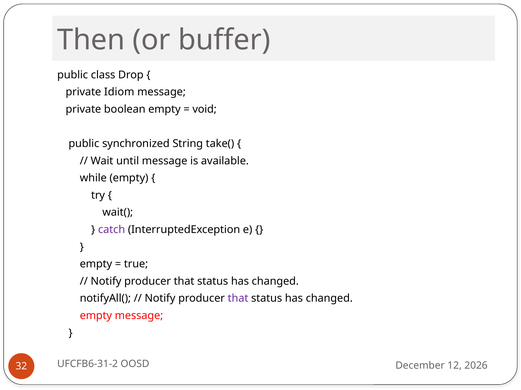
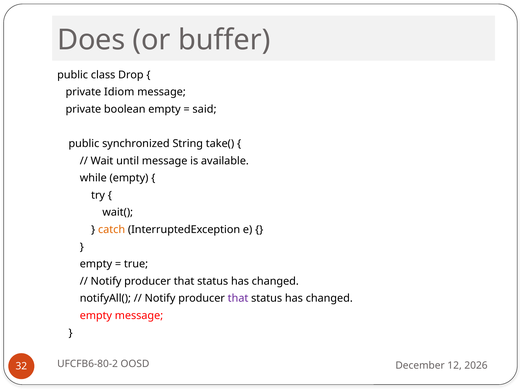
Then: Then -> Does (91, 40)
void: void -> said (204, 109)
catch colour: purple -> orange (112, 230)
UFCFB6-31-2: UFCFB6-31-2 -> UFCFB6-80-2 (88, 365)
